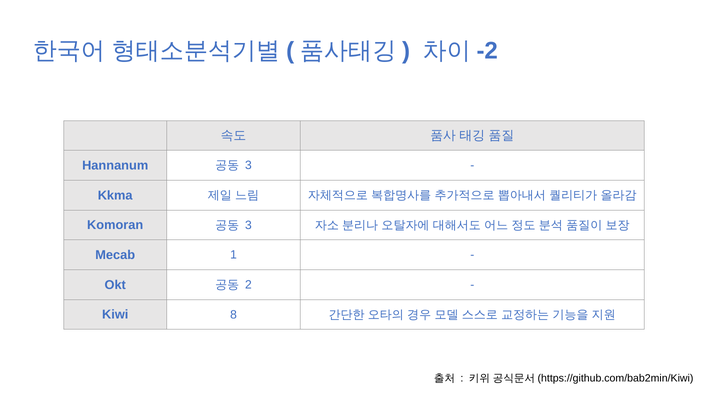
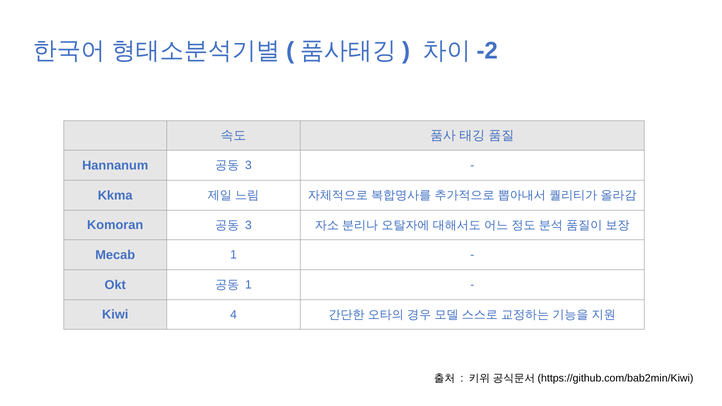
2: 2 -> 1 (248, 285)
8: 8 -> 4 (233, 315)
